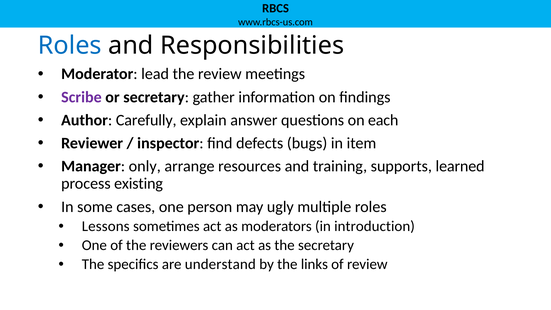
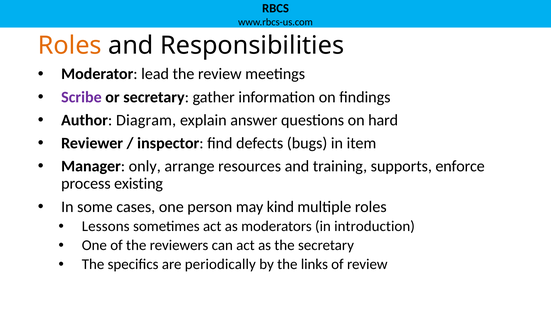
Roles colour: blue -> orange (70, 46)
Carefully: Carefully -> Diagram (146, 120)
each: each -> hard (383, 120)
learned: learned -> enforce (460, 166)
ugly: ugly -> kind (280, 207)
understand: understand -> periodically (220, 264)
